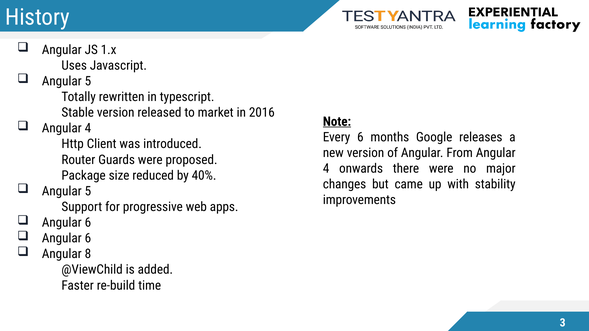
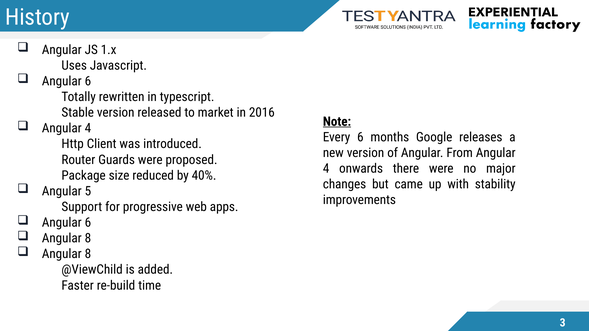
5: 5 -> 6 (88, 81)
6: 6 -> 8 (88, 238)
